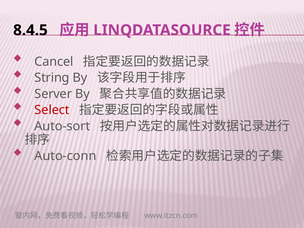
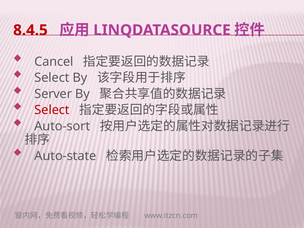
8.4.5 colour: black -> red (30, 30)
String: String -> Select (52, 78)
Auto-conn: Auto-conn -> Auto-state (65, 156)
